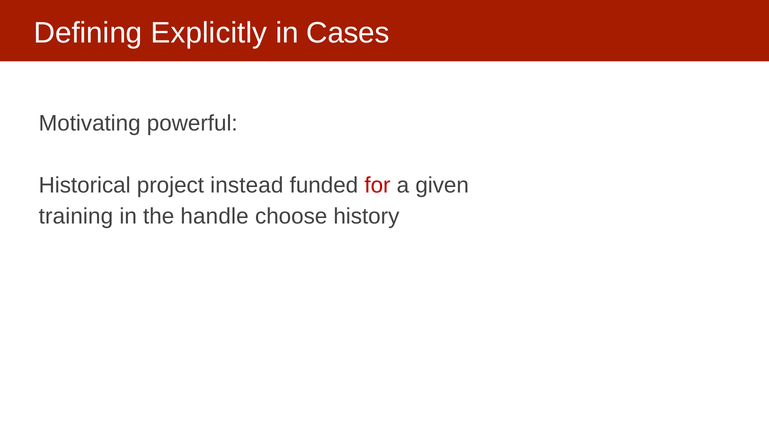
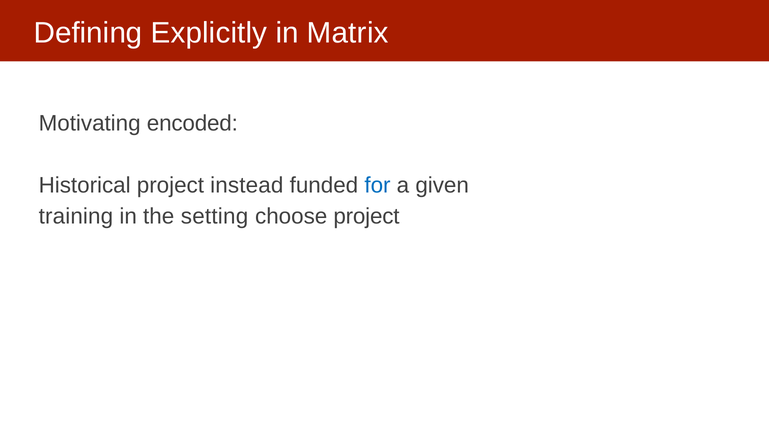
Cases: Cases -> Matrix (348, 33)
powerful: powerful -> encoded (192, 124)
for colour: red -> blue (378, 186)
handle: handle -> setting (215, 217)
choose history: history -> project (366, 217)
